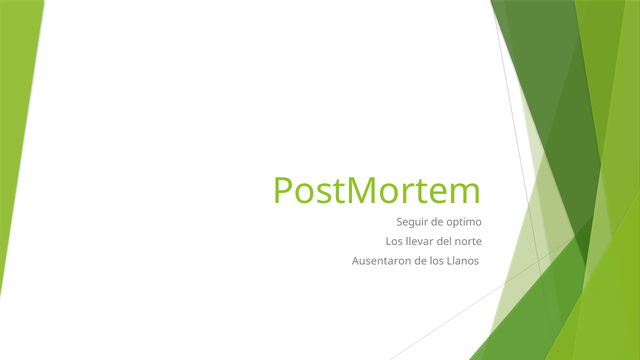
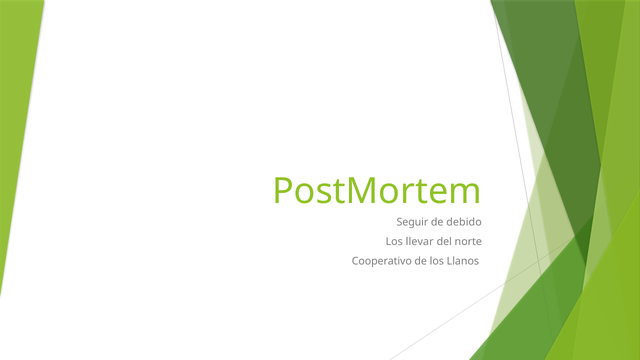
optimo: optimo -> debido (464, 222)
Ausentaron: Ausentaron -> Cooperativo (382, 261)
